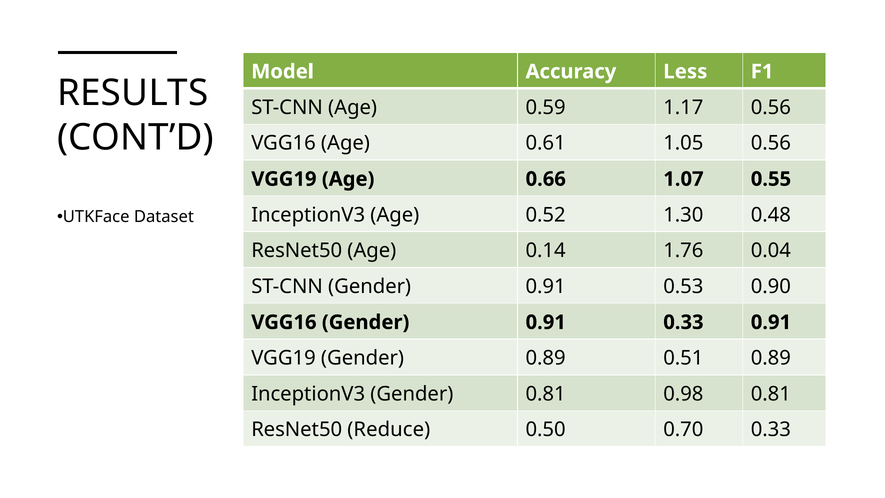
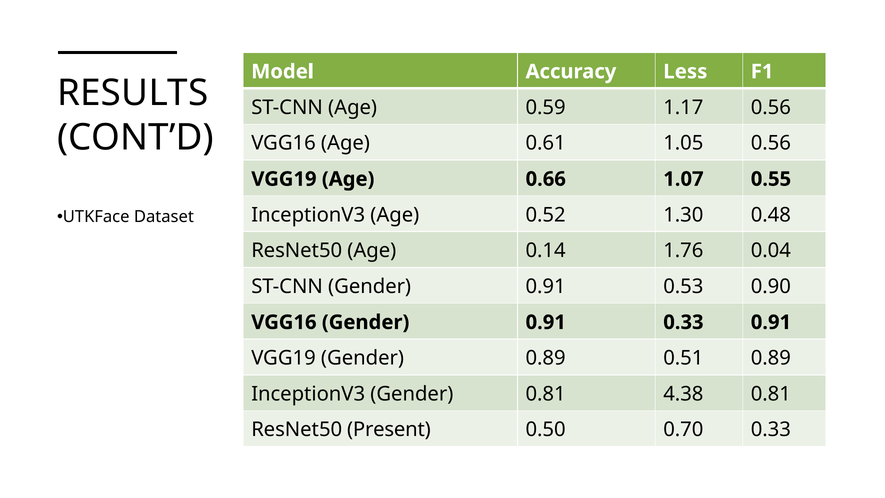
0.98: 0.98 -> 4.38 (683, 394)
Reduce: Reduce -> Present (389, 430)
